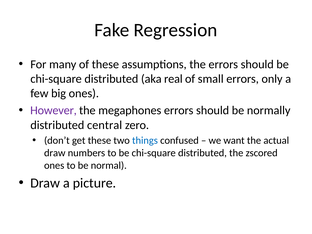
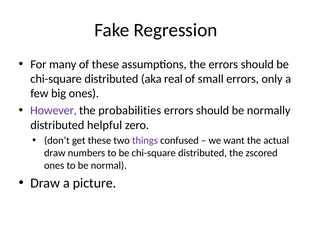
megaphones: megaphones -> probabilities (130, 110)
central: central -> helpful (105, 125)
things colour: blue -> purple (145, 140)
